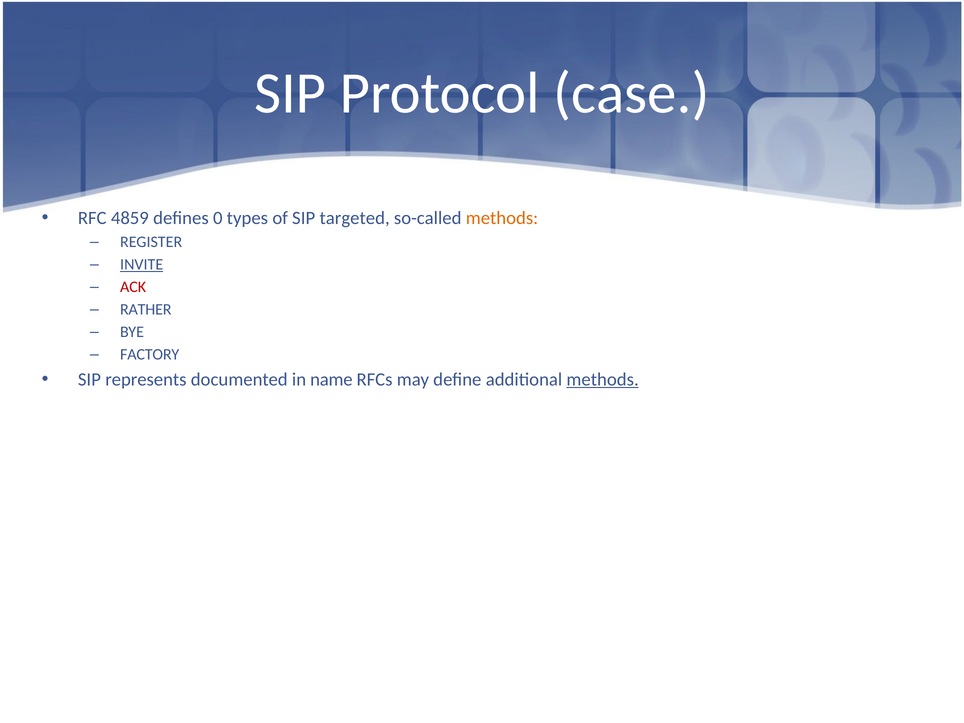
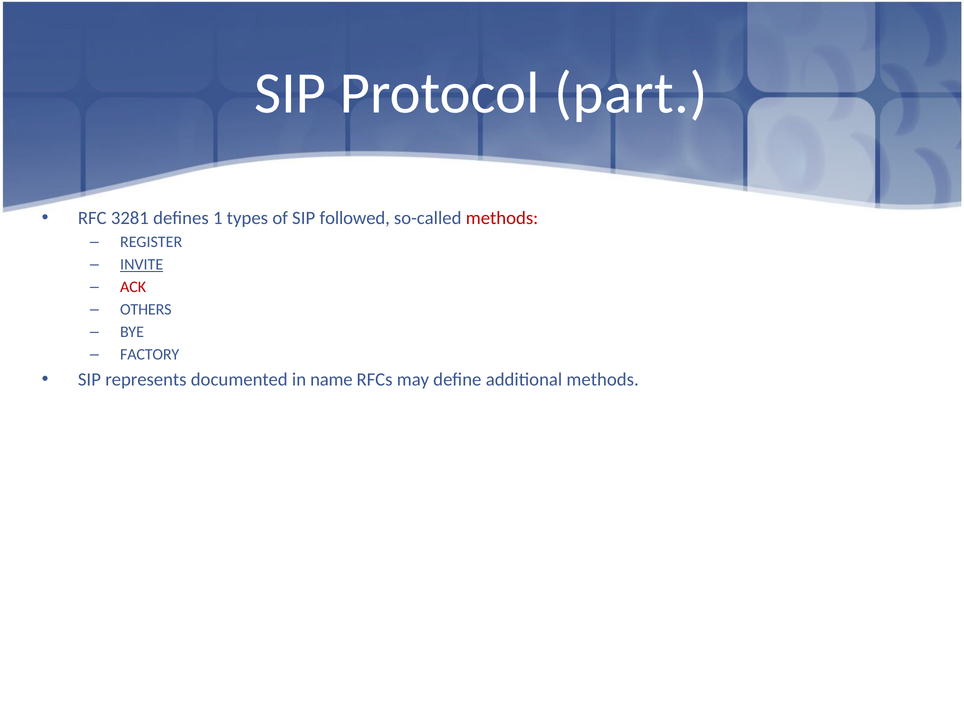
case: case -> part (631, 93)
4859: 4859 -> 3281 (130, 218)
0: 0 -> 1 (218, 218)
targeted: targeted -> followed (355, 218)
methods colour: orange -> red (502, 218)
RATHER: RATHER -> OTHERS (146, 310)
methods underline: present -> none (603, 380)
